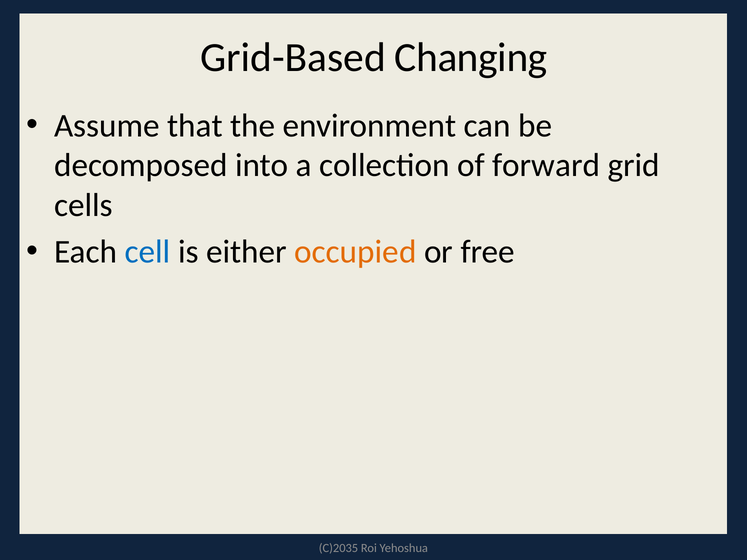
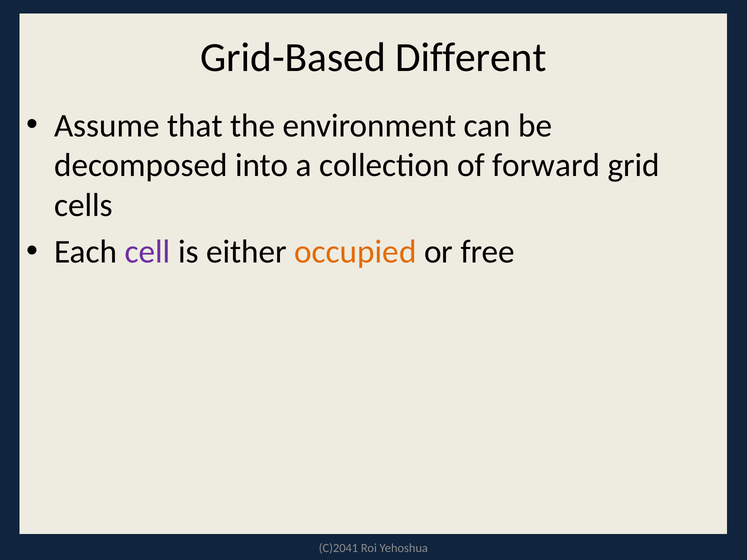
Changing: Changing -> Different (471, 57)
cell colour: blue -> purple (148, 252)
C)2035: C)2035 -> C)2041 (338, 549)
